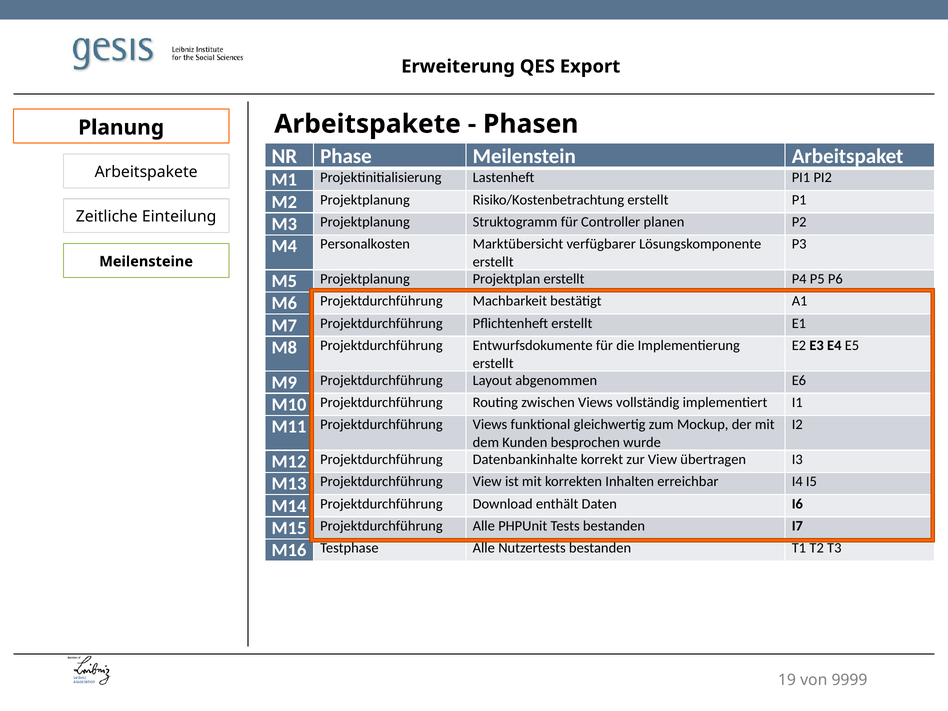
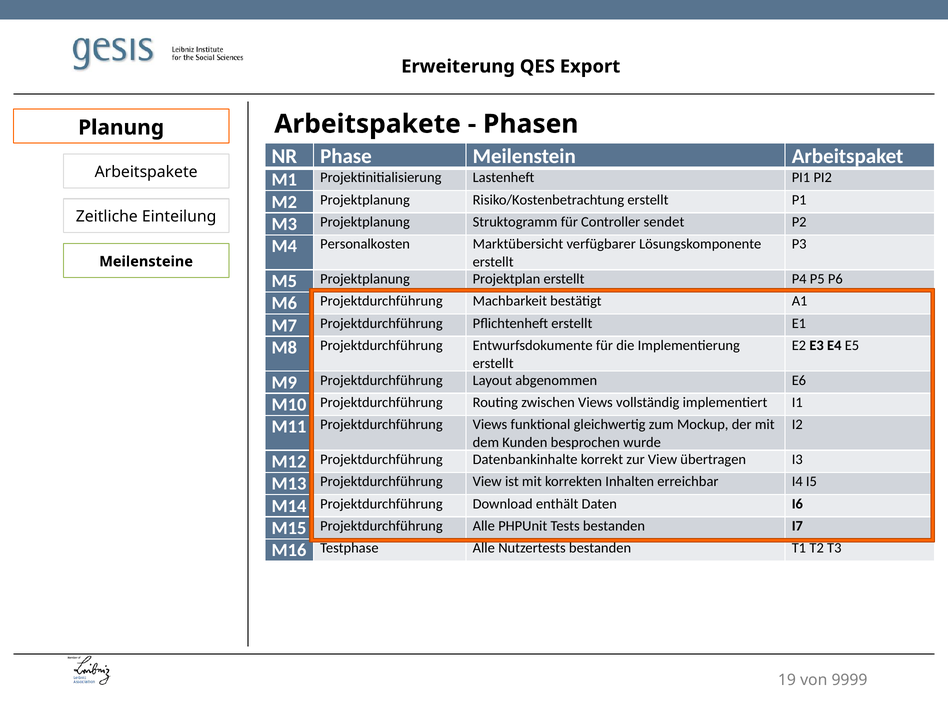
planen: planen -> sendet (664, 222)
